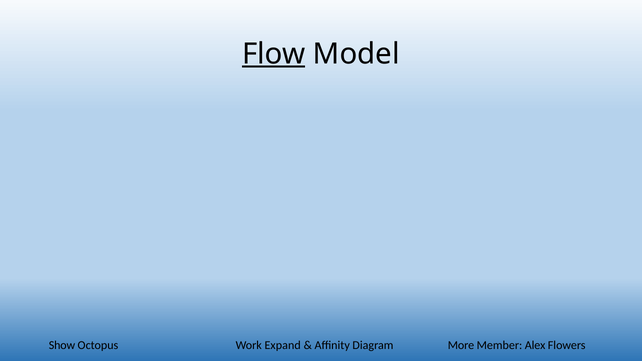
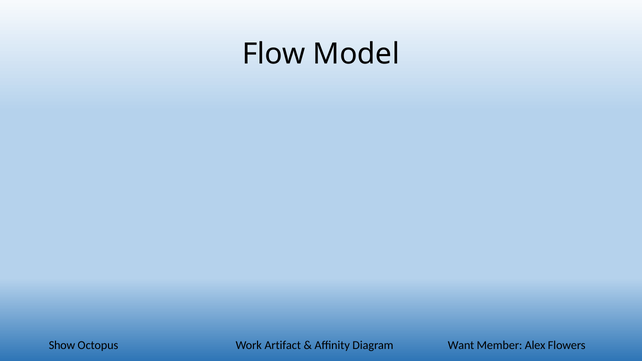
Flow underline: present -> none (274, 54)
Expand: Expand -> Artifact (283, 345)
More: More -> Want (461, 345)
